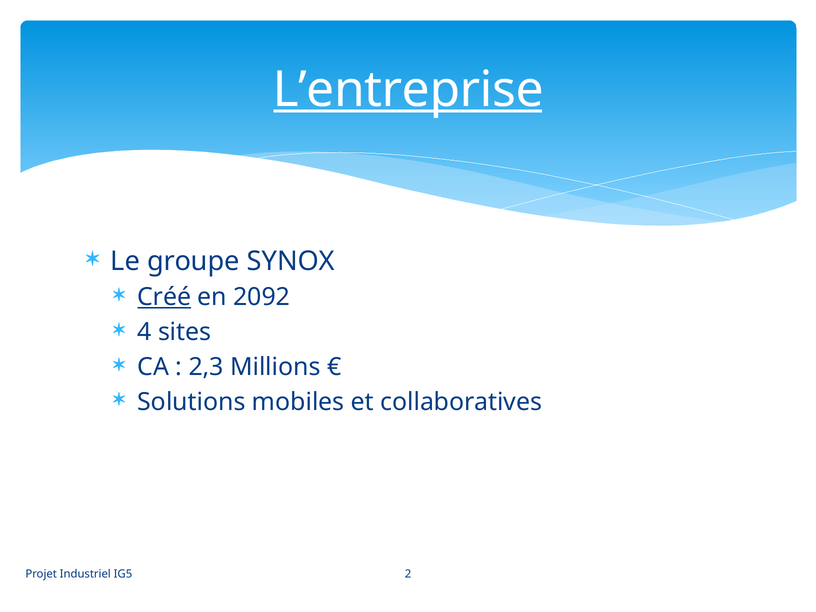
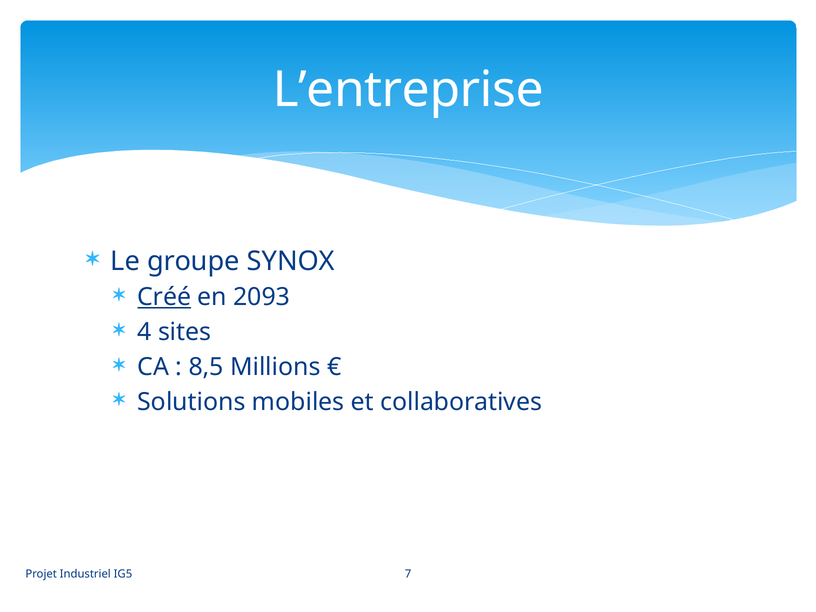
L’entreprise underline: present -> none (408, 90)
2092: 2092 -> 2093 (262, 297)
2,3: 2,3 -> 8,5 (206, 367)
2: 2 -> 7 (408, 574)
